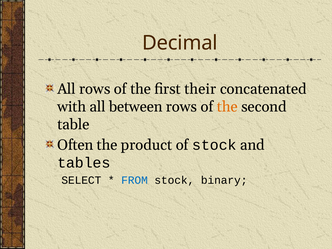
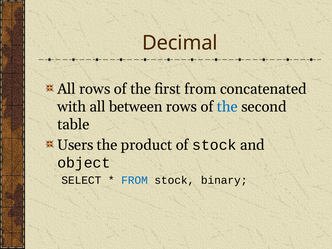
first their: their -> from (200, 89)
the colour: orange -> blue (227, 107)
Often: Often -> Users (75, 145)
tables: tables -> object (84, 163)
